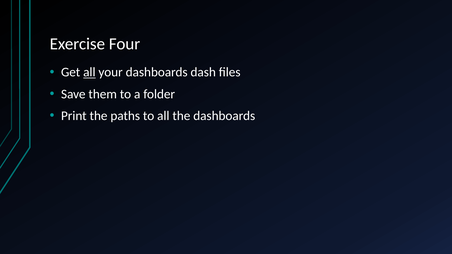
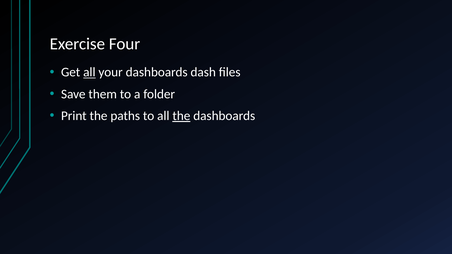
the underline: none -> present (181, 116)
